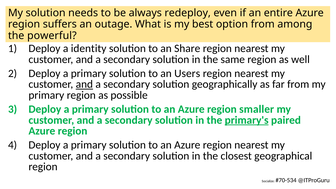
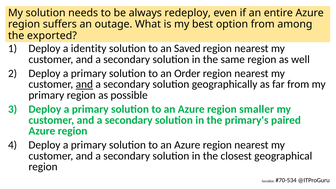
powerful: powerful -> exported (52, 36)
Share: Share -> Saved (187, 48)
Users: Users -> Order (187, 73)
primary's underline: present -> none (247, 120)
